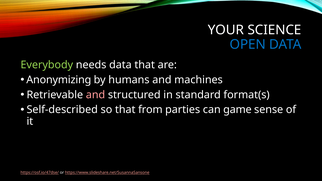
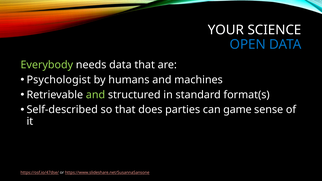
Anonymizing: Anonymizing -> Psychologist (59, 80)
and colour: pink -> light green (96, 95)
from: from -> does (150, 110)
